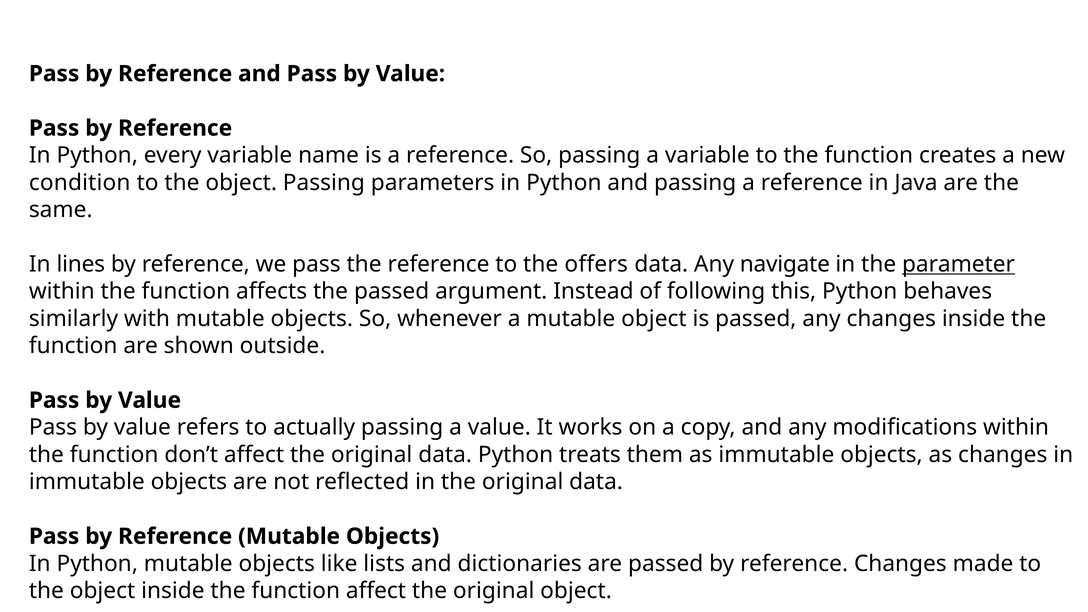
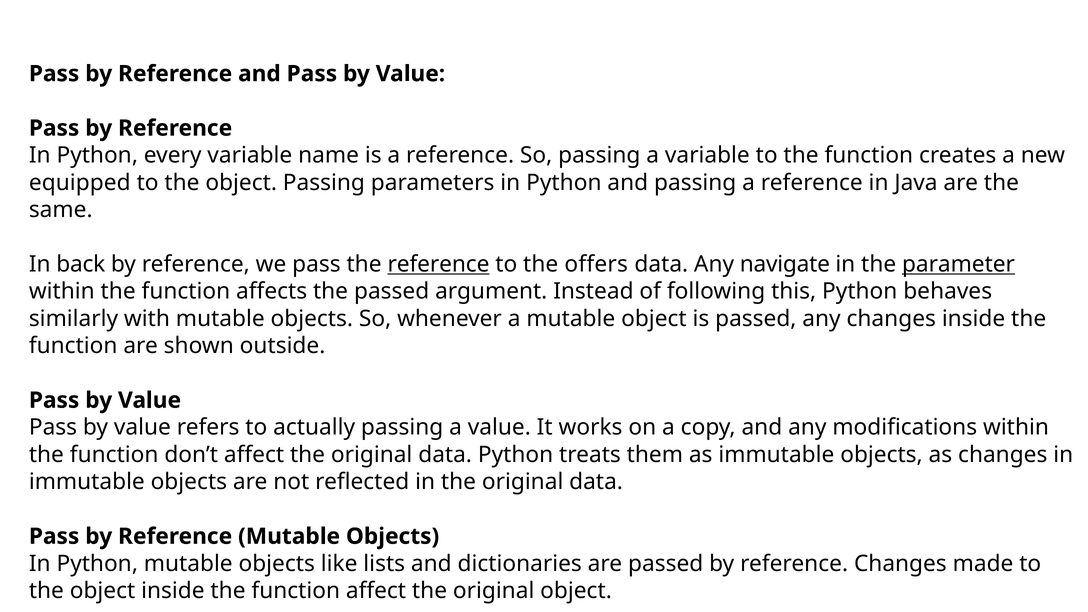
condition: condition -> equipped (80, 183)
lines: lines -> back (81, 264)
reference underline: none -> present (438, 264)
